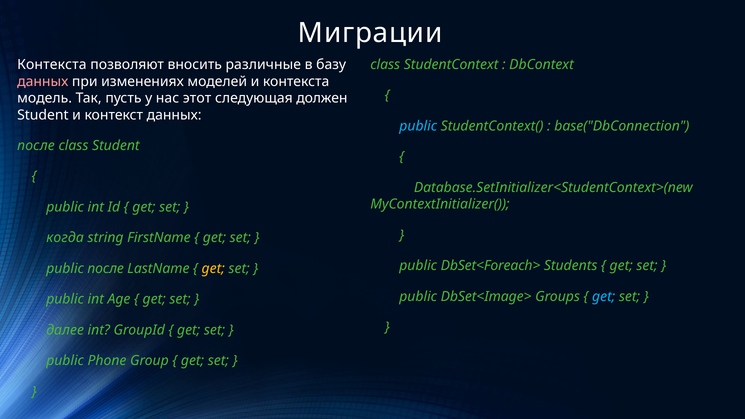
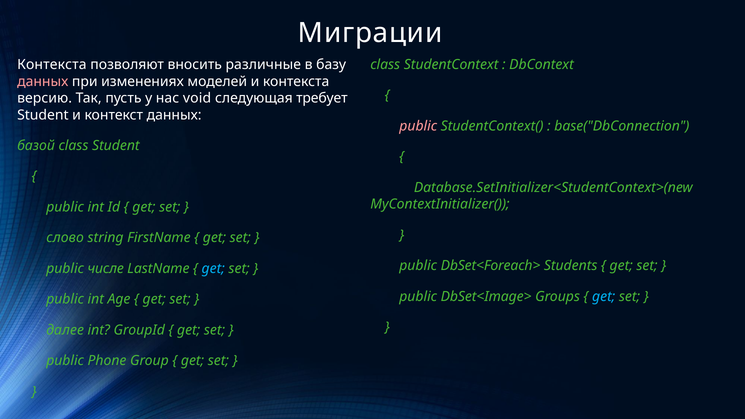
модель: модель -> версию (45, 98)
этот: этот -> void (197, 98)
должен: должен -> требует (322, 98)
public colour: light blue -> pink (418, 126)
после: после -> базой (36, 146)
когда: когда -> слово (65, 238)
public после: после -> числе (106, 269)
get colour: yellow -> light blue (213, 269)
